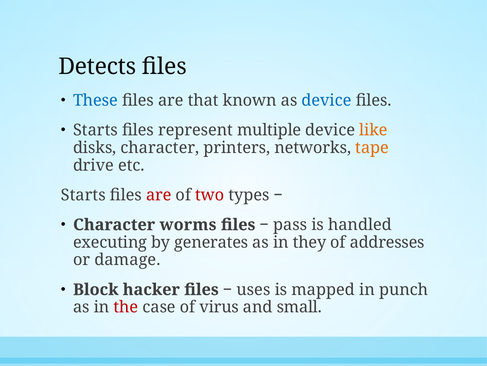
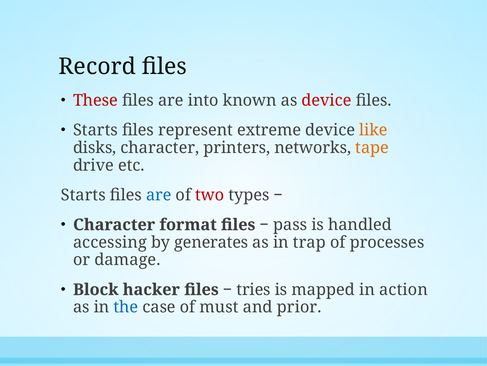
Detects: Detects -> Record (97, 66)
These colour: blue -> red (96, 100)
that: that -> into (203, 100)
device colour: blue -> red (327, 100)
multiple: multiple -> extreme (269, 130)
are colour: red -> blue (159, 195)
worms: worms -> format (188, 224)
executing: executing -> accessing (110, 242)
they: they -> trap (309, 242)
addresses: addresses -> processes (387, 242)
uses: uses -> tries (254, 289)
punch: punch -> action (404, 289)
the colour: red -> blue (126, 307)
virus: virus -> must (219, 307)
small: small -> prior (299, 307)
